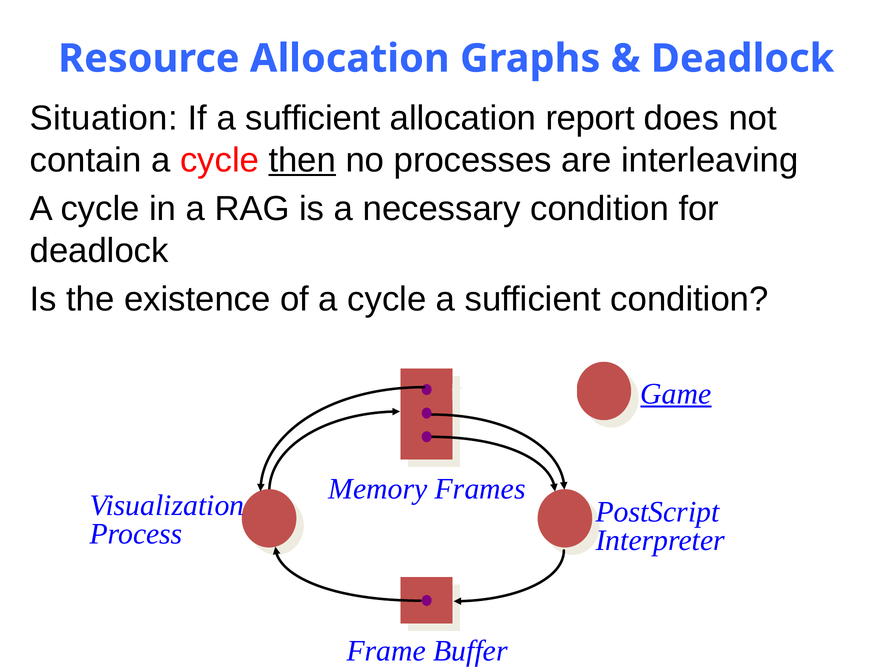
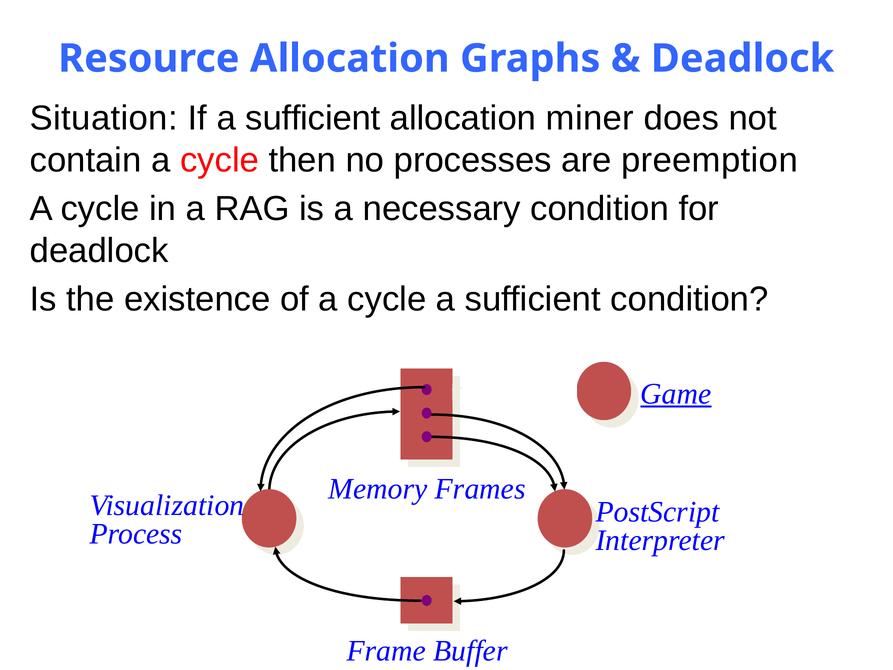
report: report -> miner (590, 118)
then underline: present -> none (302, 160)
interleaving: interleaving -> preemption (710, 160)
